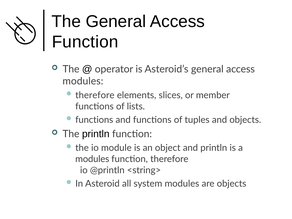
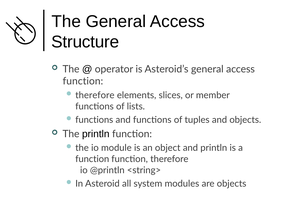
Function: Function -> Structure (85, 42)
modules: modules -> function (83, 81)
modules: modules -> function (92, 159)
